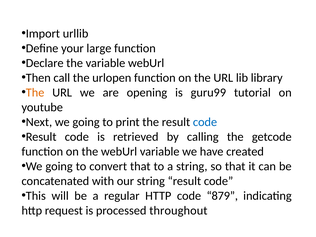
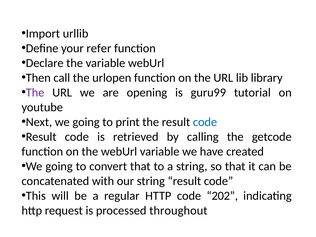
large: large -> refer (99, 48)
The colour: orange -> purple (35, 92)
879: 879 -> 202 (222, 196)
